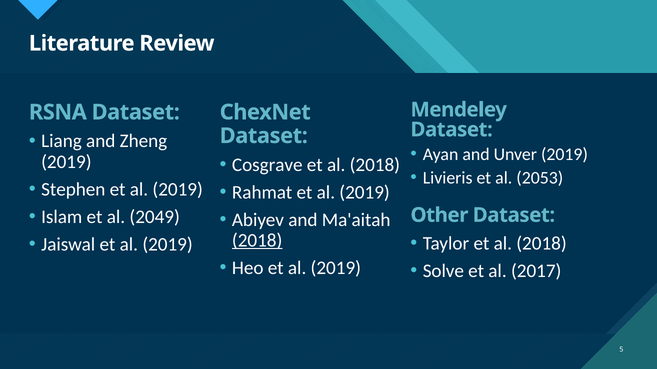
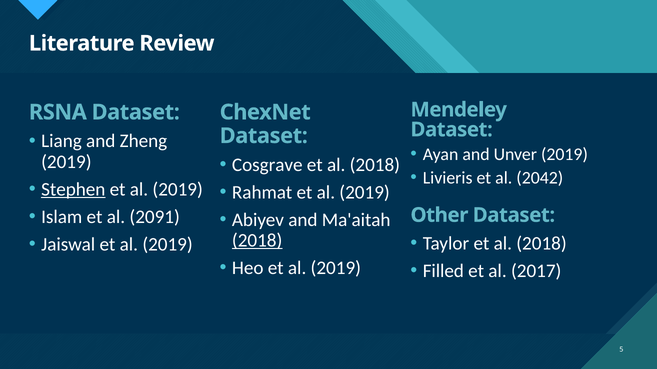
2053: 2053 -> 2042 (540, 178)
Stephen underline: none -> present (73, 190)
2049: 2049 -> 2091 (155, 217)
Solve: Solve -> Filled (443, 271)
